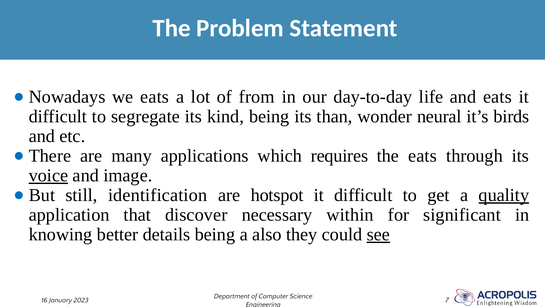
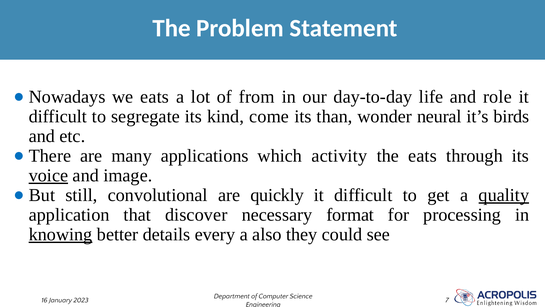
and eats: eats -> role (497, 97)
kind being: being -> come (269, 116)
requires: requires -> activity (339, 156)
identification: identification -> convolutional (158, 195)
hotspot: hotspot -> quickly (277, 195)
within: within -> format (350, 215)
significant: significant -> processing (462, 215)
knowing underline: none -> present (61, 234)
details being: being -> every (215, 234)
see underline: present -> none (378, 234)
